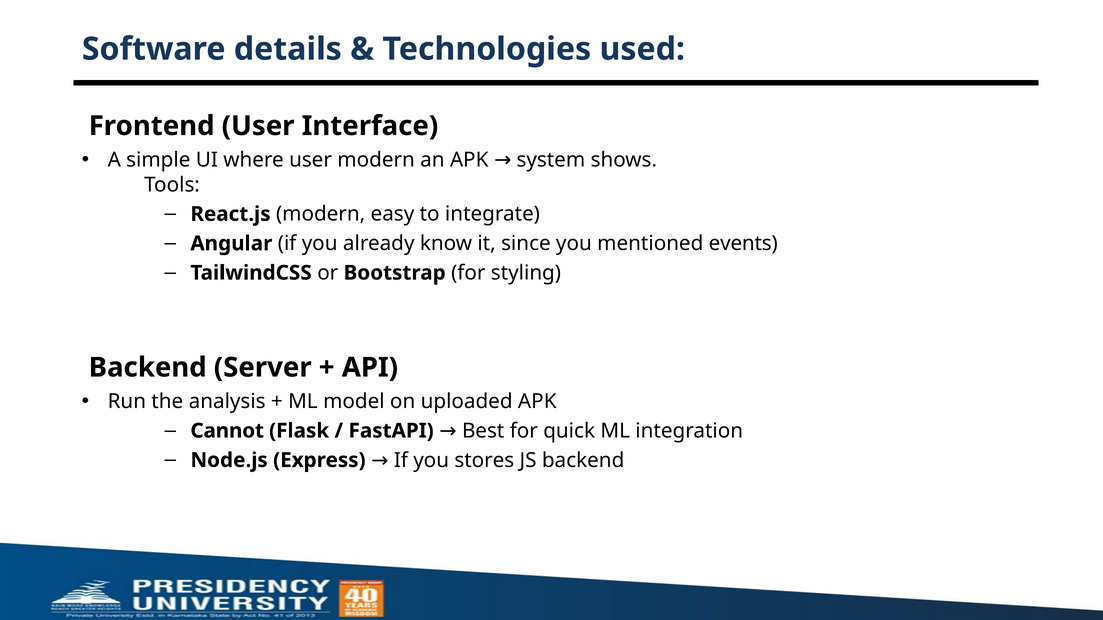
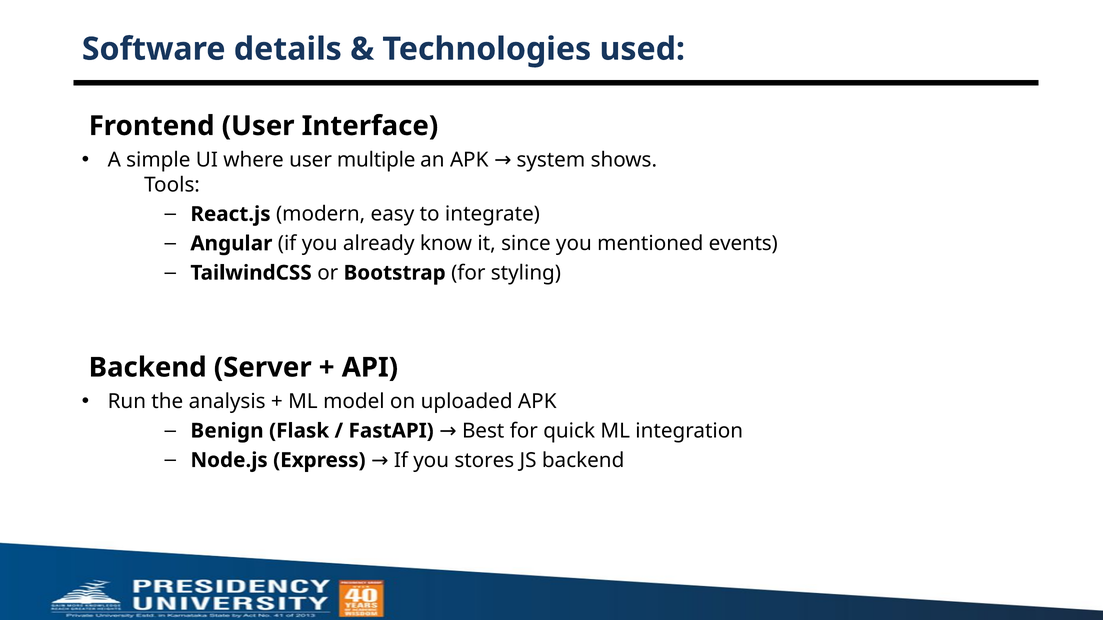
user modern: modern -> multiple (376, 160)
Cannot: Cannot -> Benign (227, 431)
